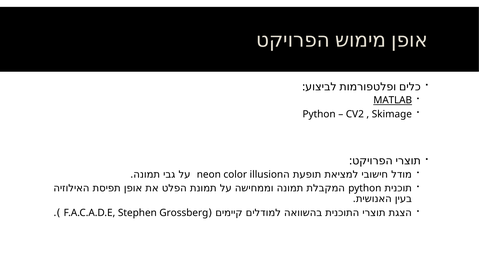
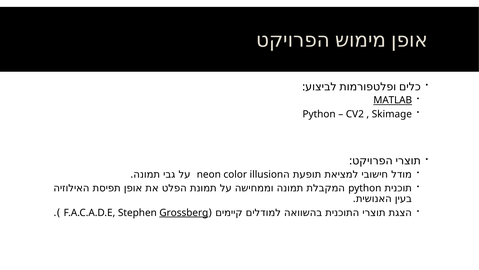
Grossberg underline: none -> present (184, 212)
